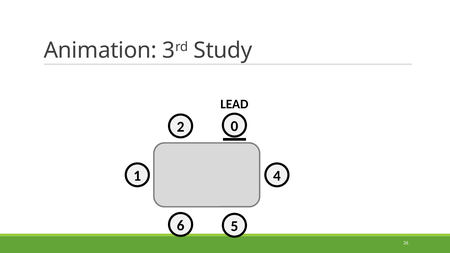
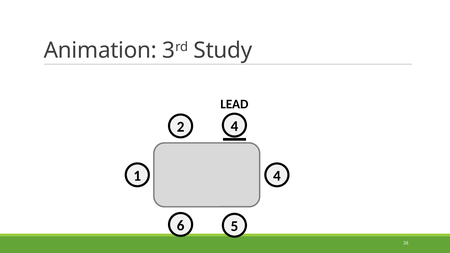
2 0: 0 -> 4 (234, 126)
